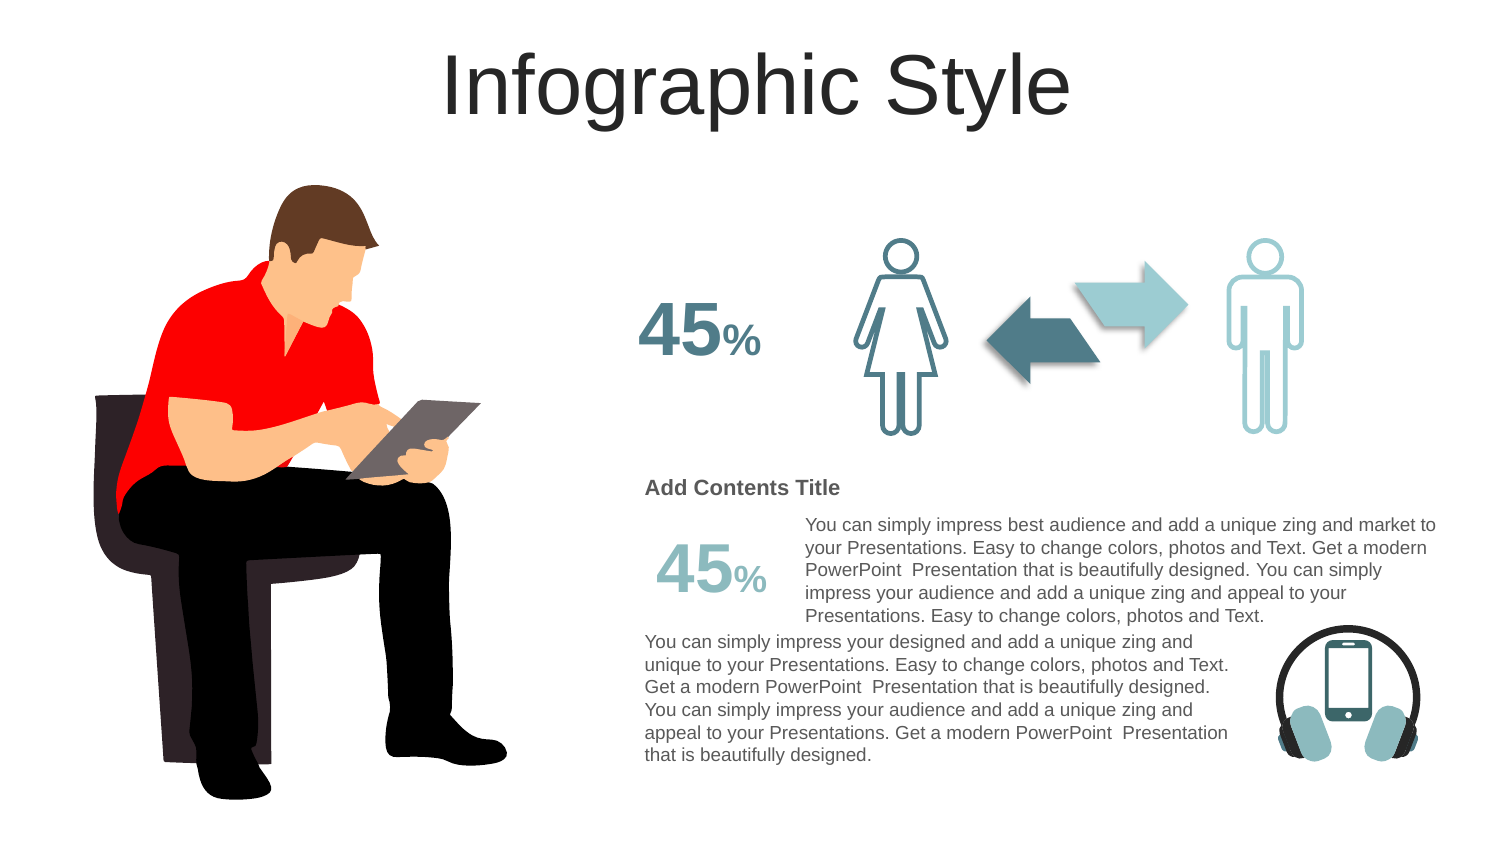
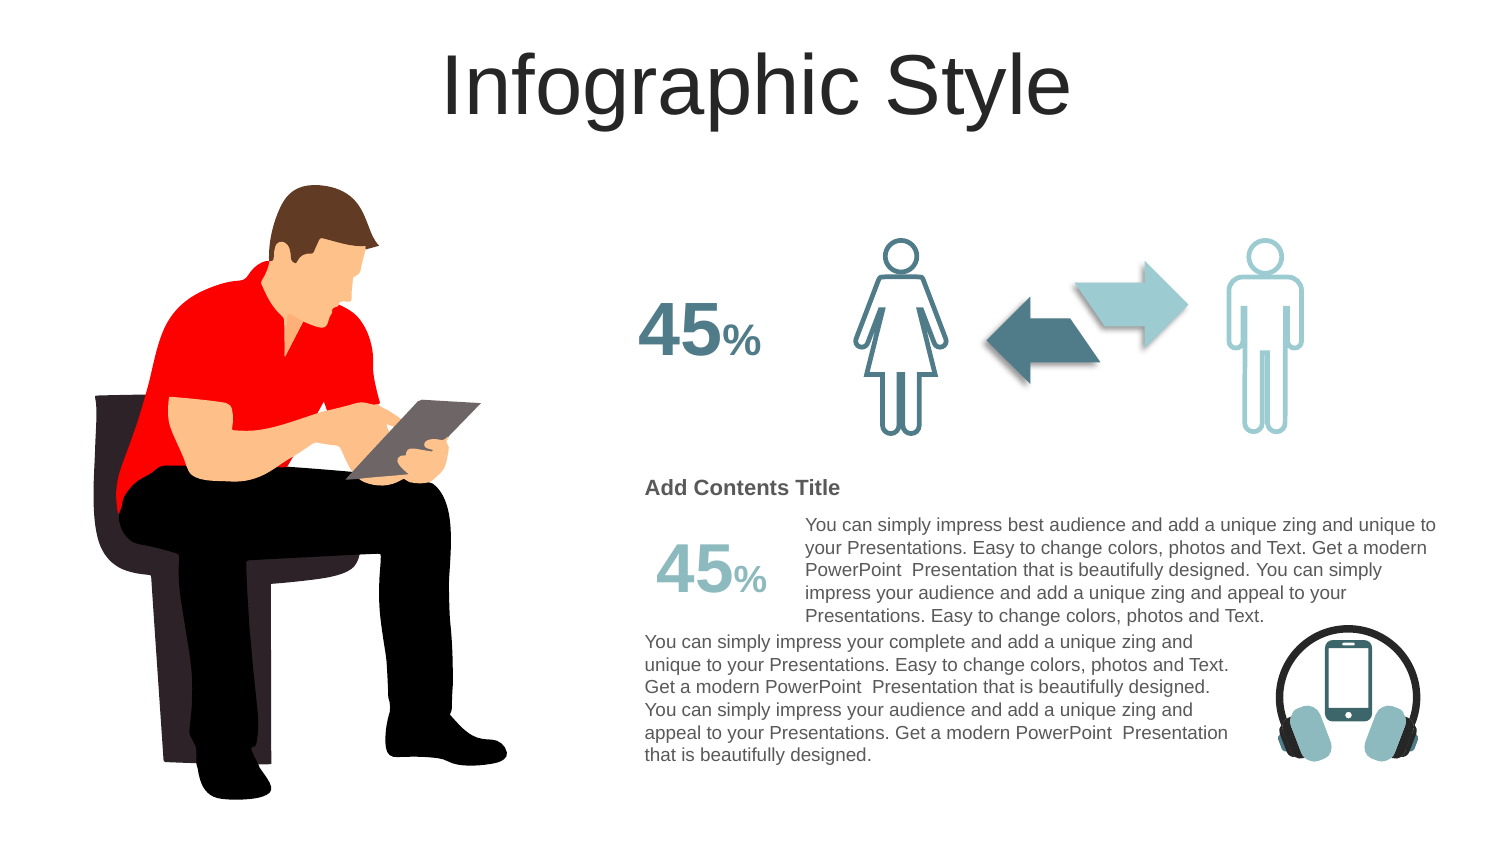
market: market -> unique (1387, 525)
your designed: designed -> complete (927, 642)
